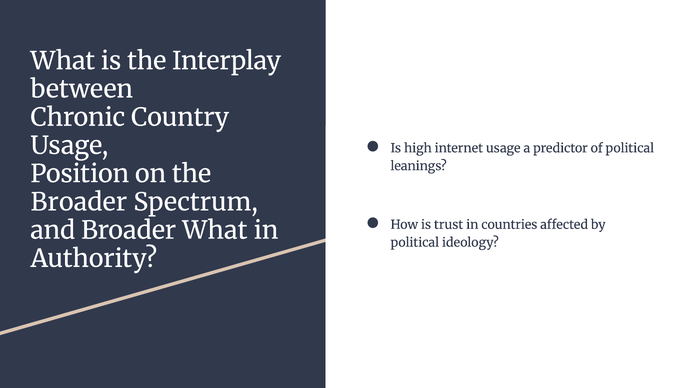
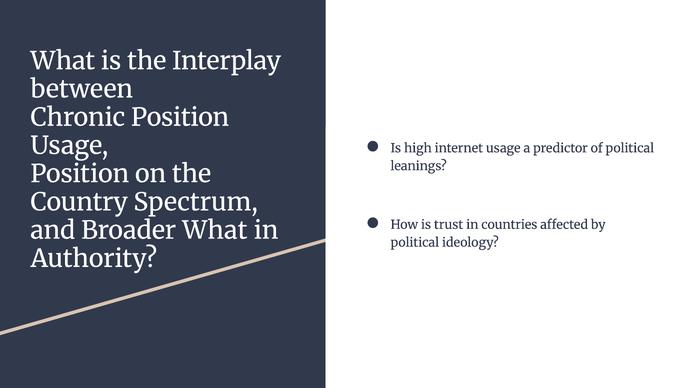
Chronic Country: Country -> Position (180, 118)
Broader: Broader -> Country (79, 202)
